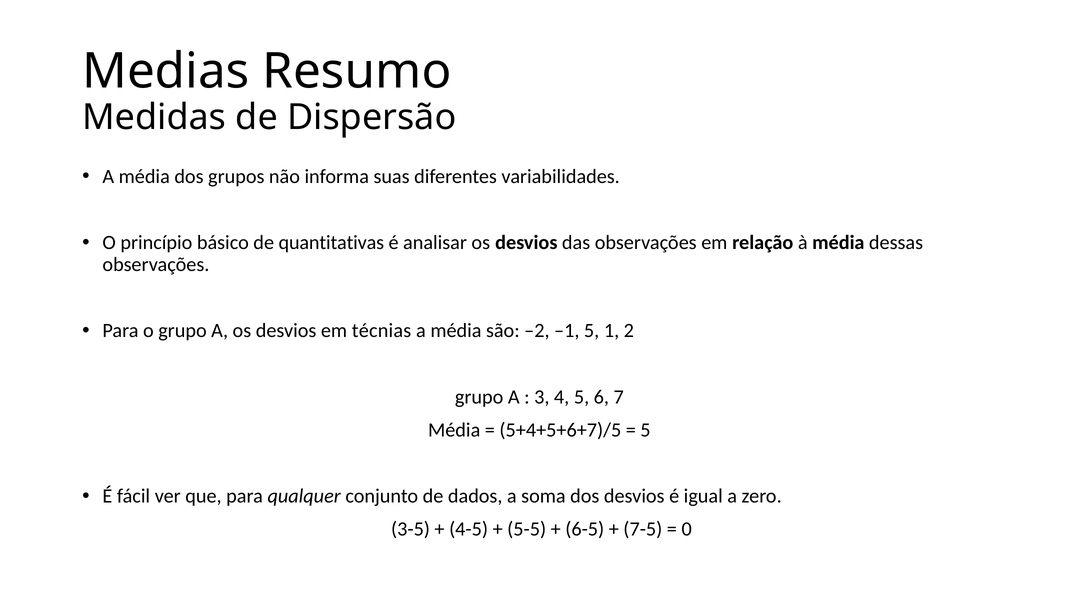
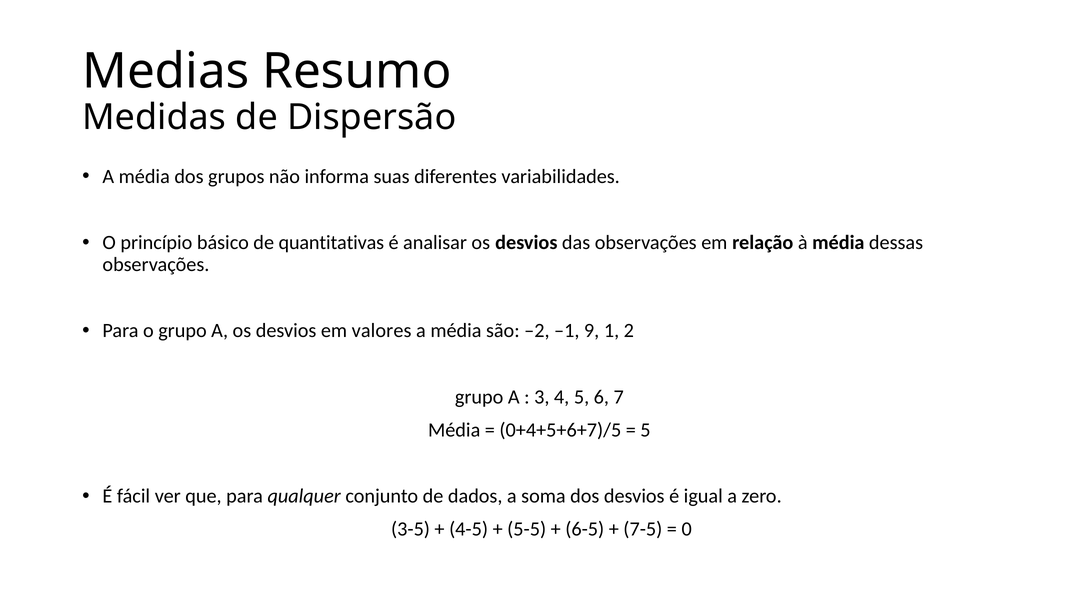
técnias: técnias -> valores (382, 331)
–1 5: 5 -> 9 (592, 331)
5+4+5+6+7)/5: 5+4+5+6+7)/5 -> 0+4+5+6+7)/5 (560, 430)
